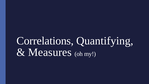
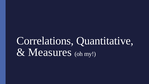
Quantifying: Quantifying -> Quantitative (105, 41)
